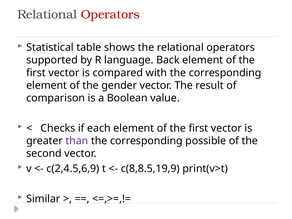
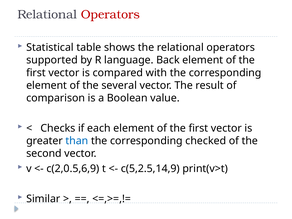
gender: gender -> several (119, 85)
than colour: purple -> blue (77, 141)
possible: possible -> checked (206, 141)
c(2,4.5,6,9: c(2,4.5,6,9 -> c(2,0.5,6,9 (73, 169)
c(8,8.5,19,9: c(8,8.5,19,9 -> c(5,2.5,14,9 (150, 169)
